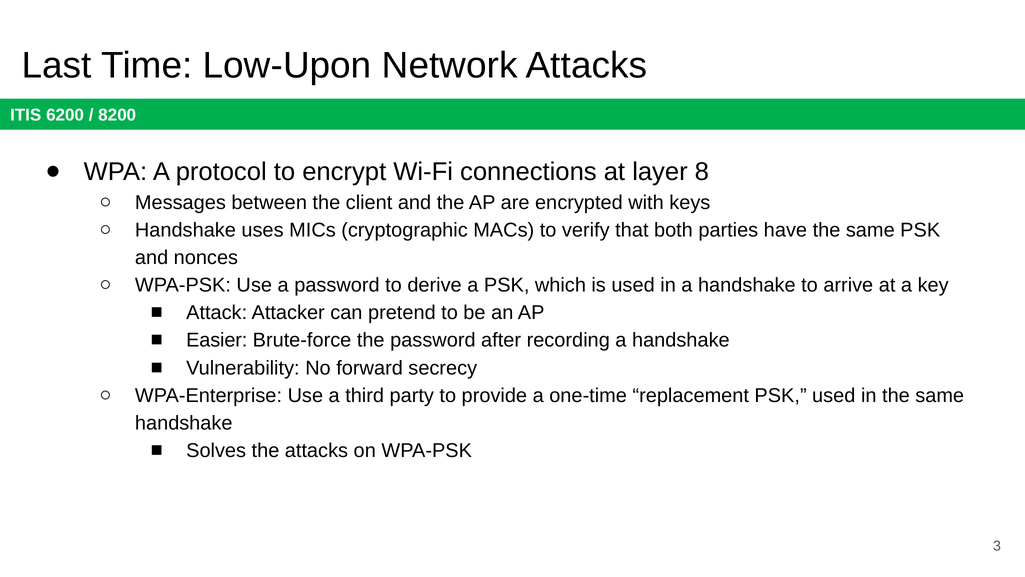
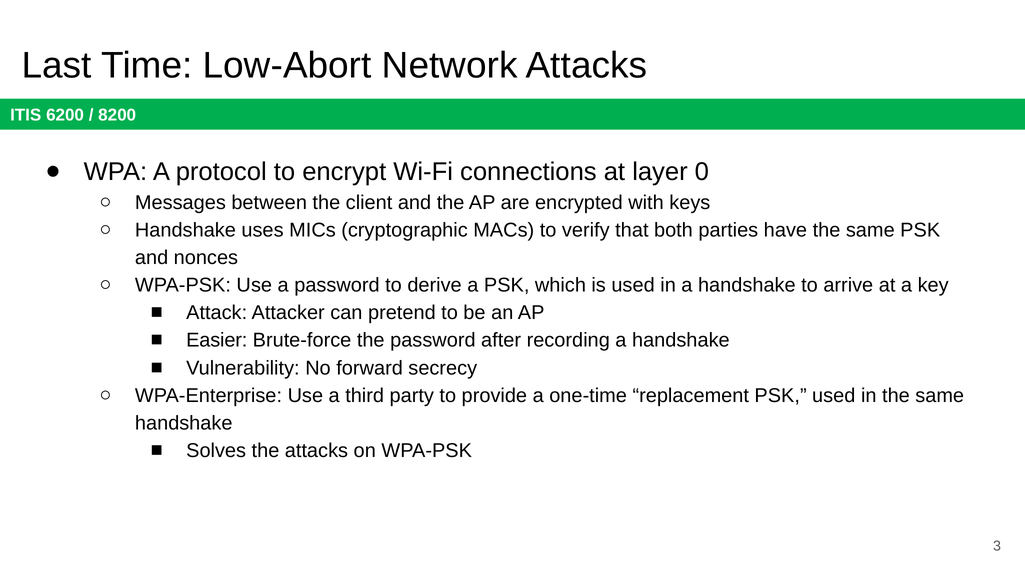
Low-Upon: Low-Upon -> Low-Abort (287, 65)
8: 8 -> 0 (702, 172)
